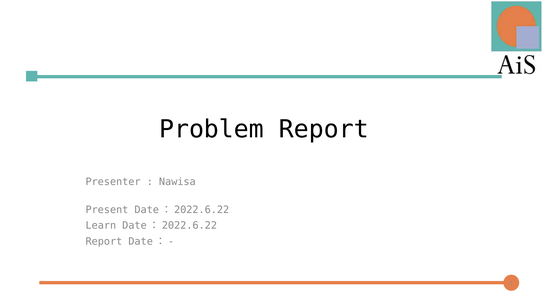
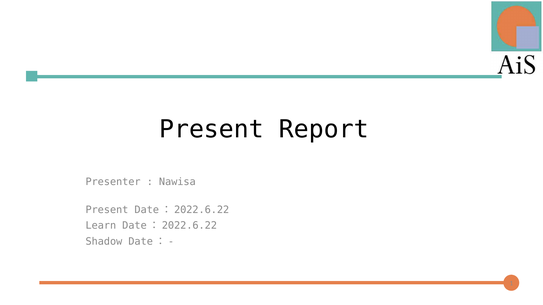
Problem: Problem -> Present (211, 129)
Report: Report -> Shadow (104, 242)
